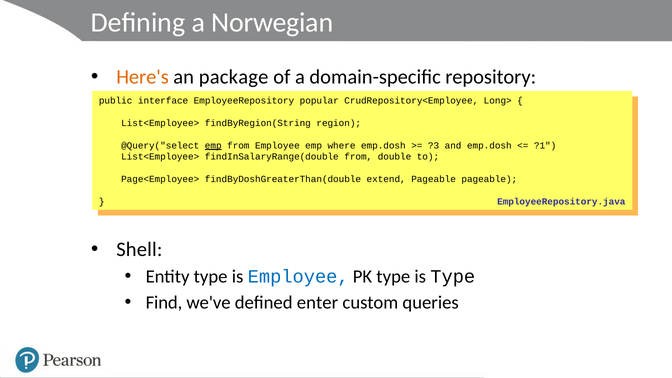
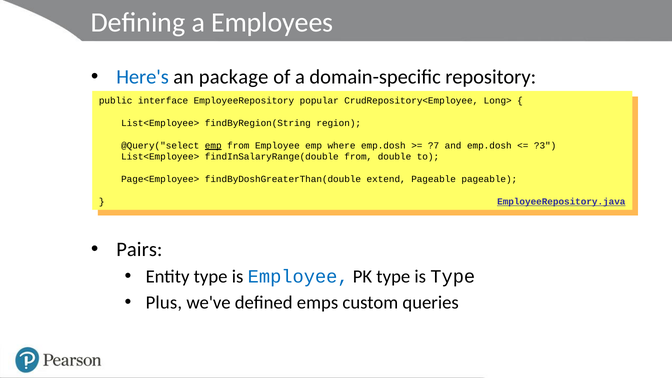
Norwegian: Norwegian -> Employees (272, 22)
Here's colour: orange -> blue (143, 77)
?3: ?3 -> ?7 (434, 145)
?1: ?1 -> ?3 (545, 145)
EmployeeRepository.java underline: none -> present (561, 202)
Shell: Shell -> Pairs (139, 249)
Find: Find -> Plus (164, 303)
enter: enter -> emps (318, 303)
